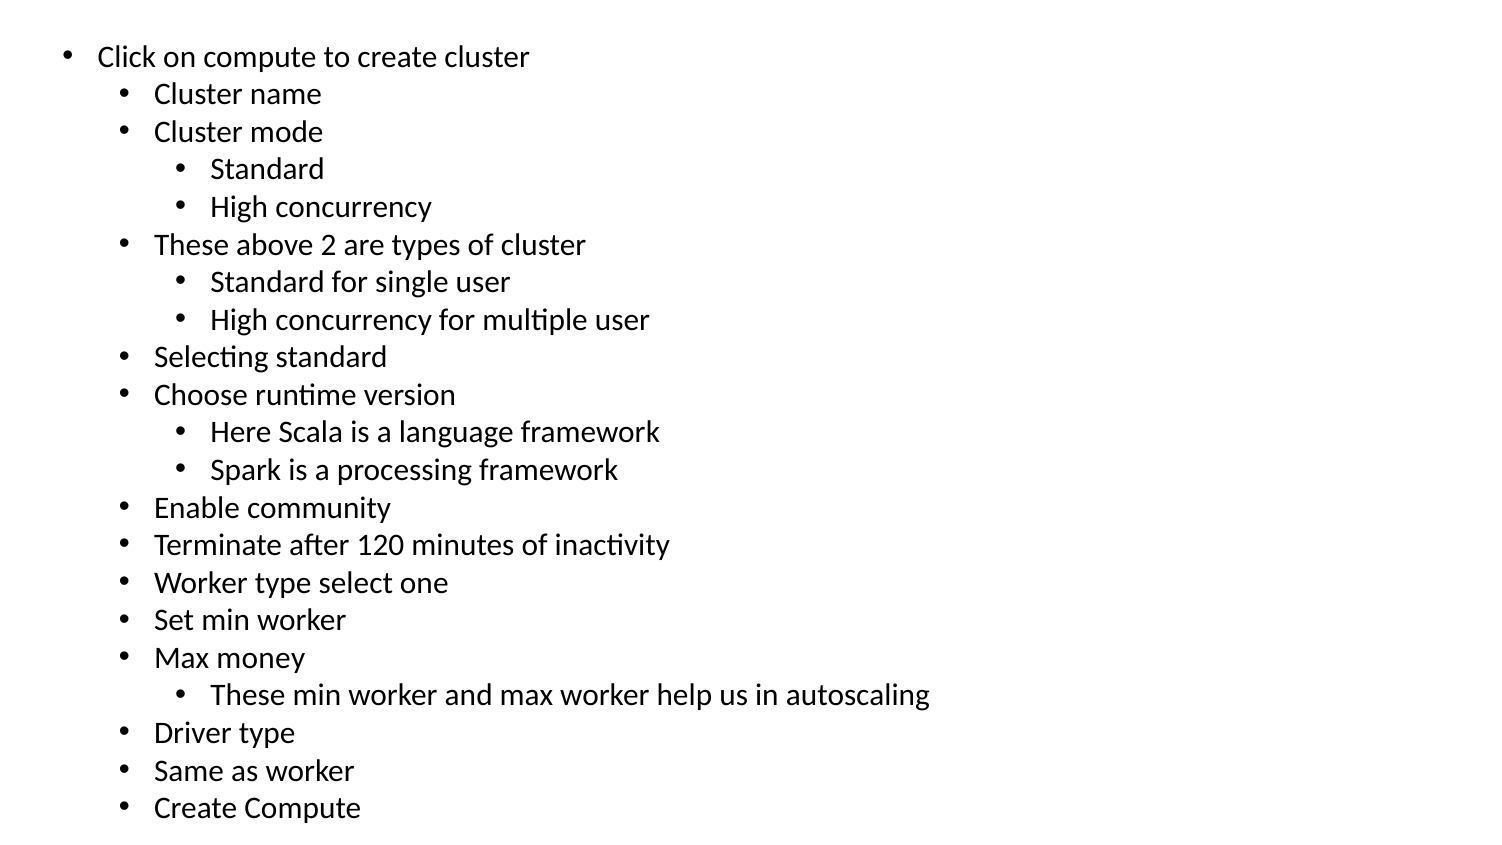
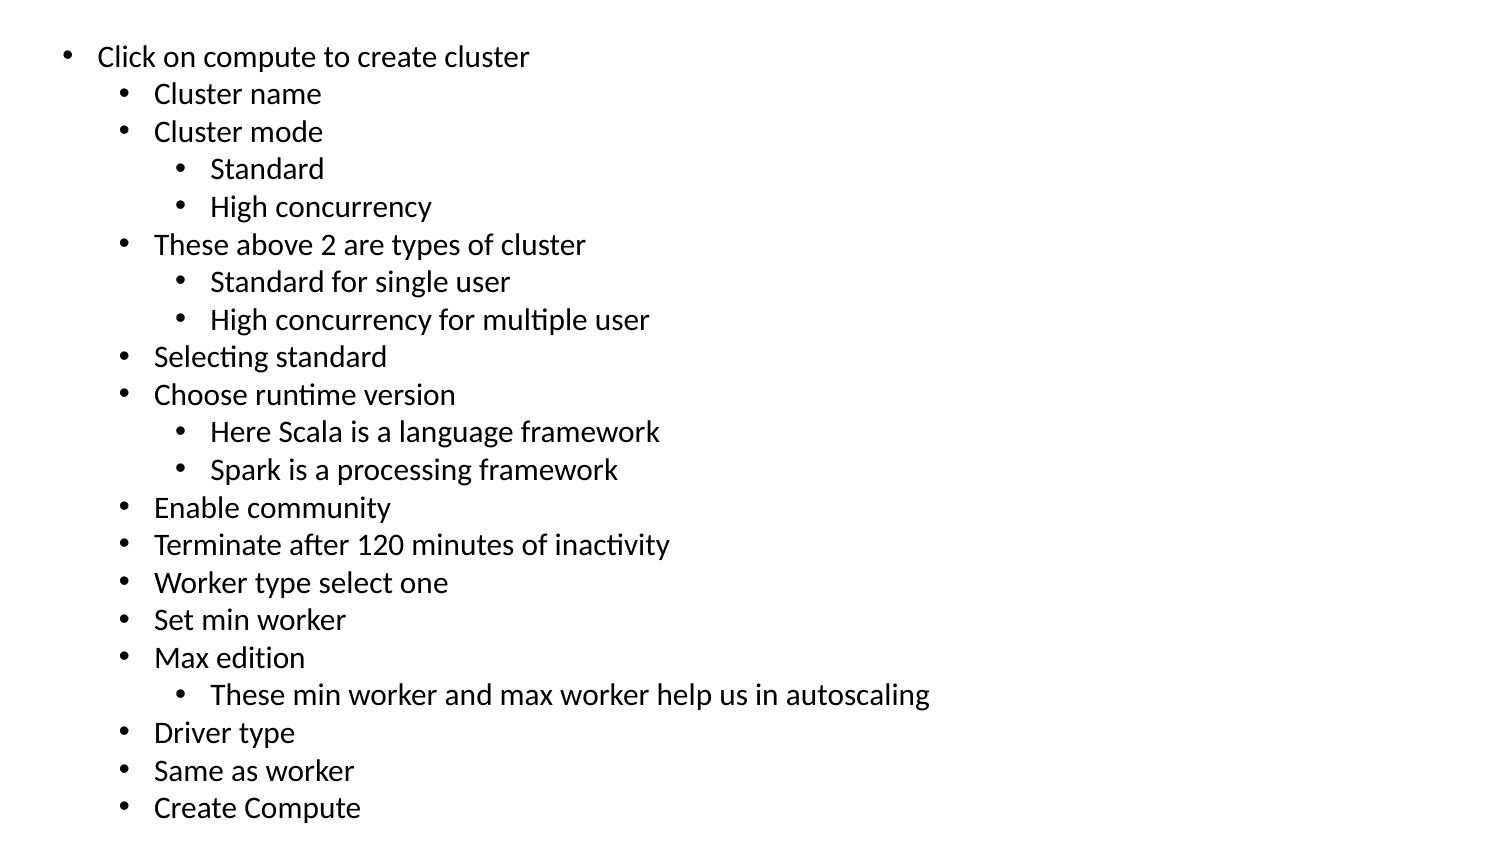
money: money -> edition (261, 658)
